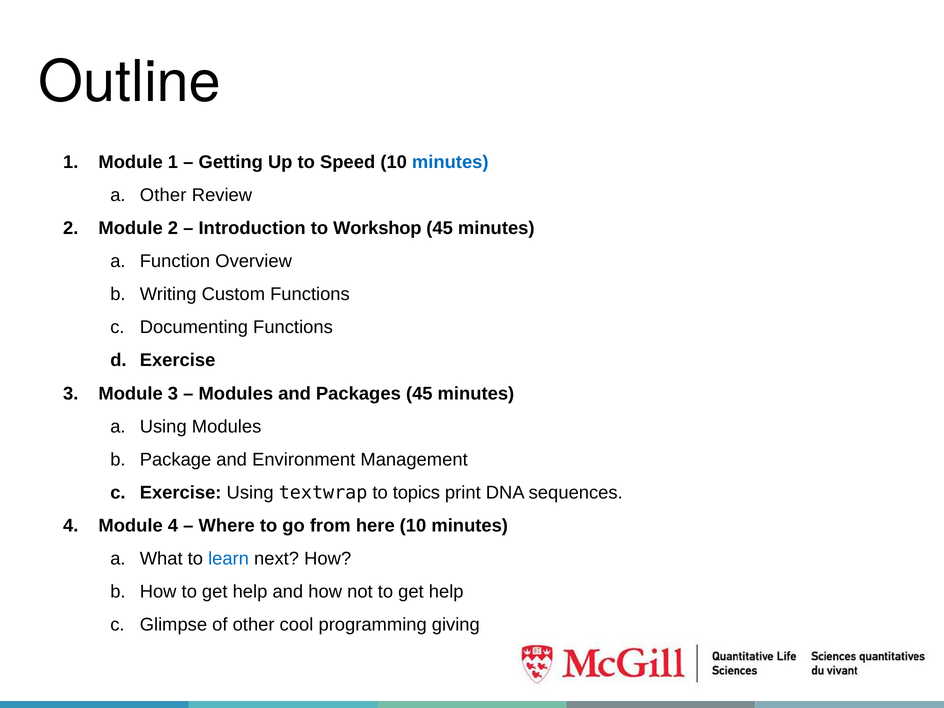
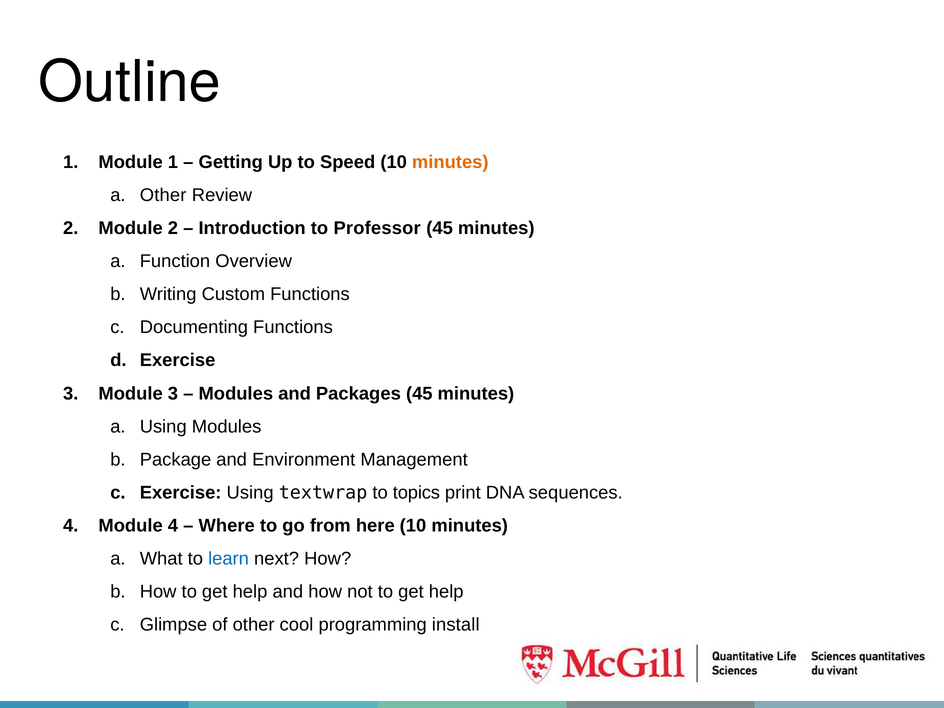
minutes colour: blue -> orange (450, 162)
Workshop: Workshop -> Professor (377, 228)
giving: giving -> install (456, 625)
